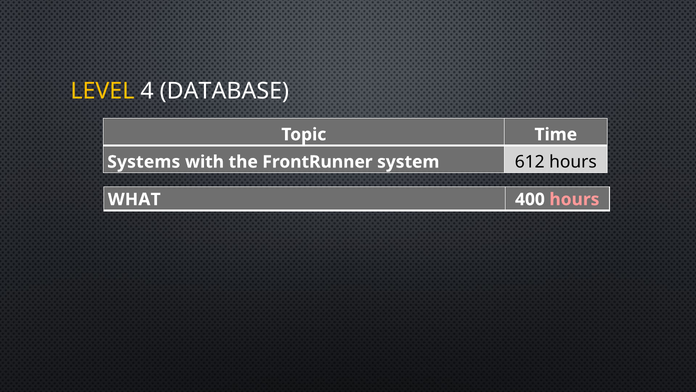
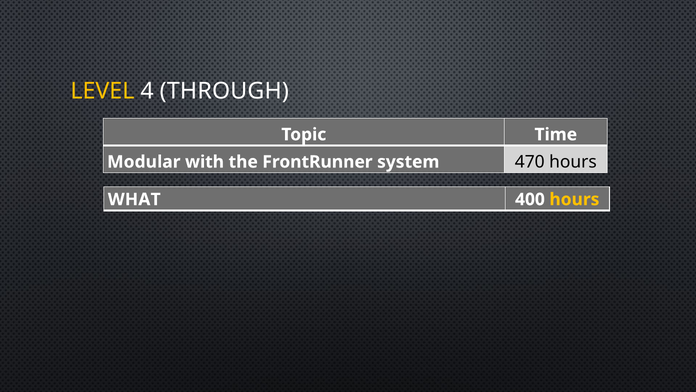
DATABASE: DATABASE -> THROUGH (224, 91)
Systems: Systems -> Modular (144, 162)
612: 612 -> 470 (530, 162)
hours colour: pink -> yellow (574, 199)
